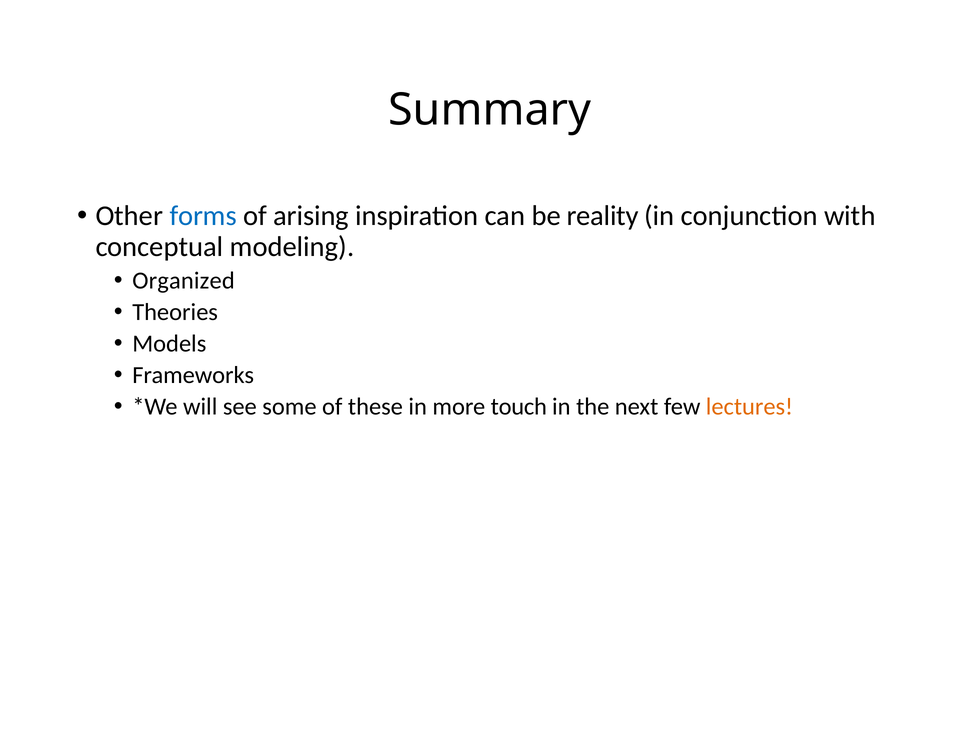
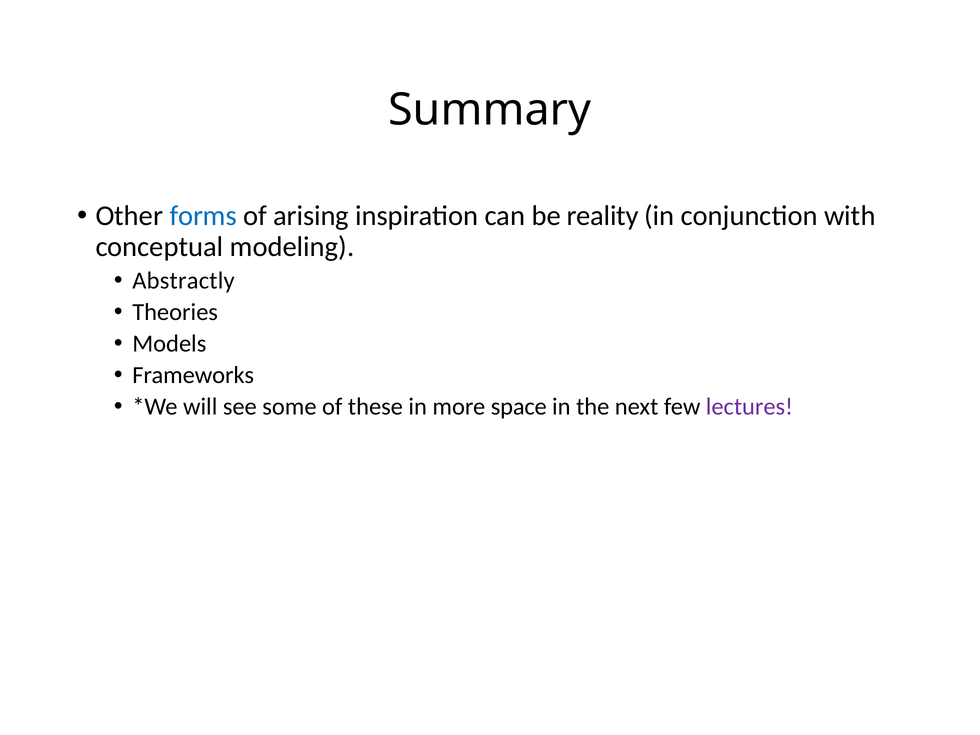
Organized: Organized -> Abstractly (183, 280)
touch: touch -> space (519, 407)
lectures colour: orange -> purple (749, 407)
